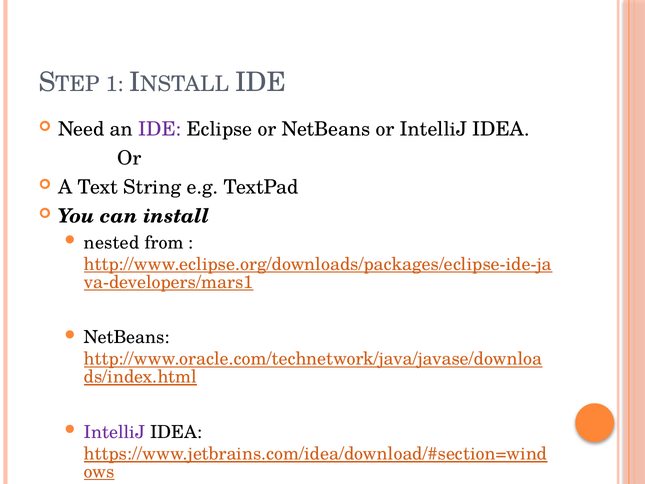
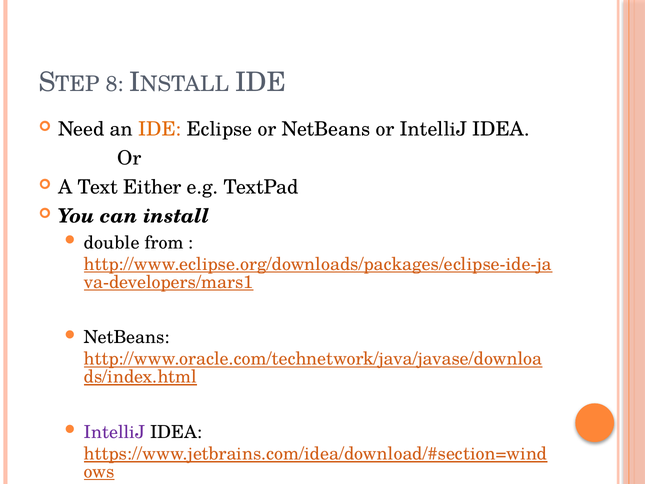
1: 1 -> 8 (115, 84)
IDE colour: purple -> orange (160, 129)
String: String -> Either (152, 187)
nested: nested -> double (112, 243)
